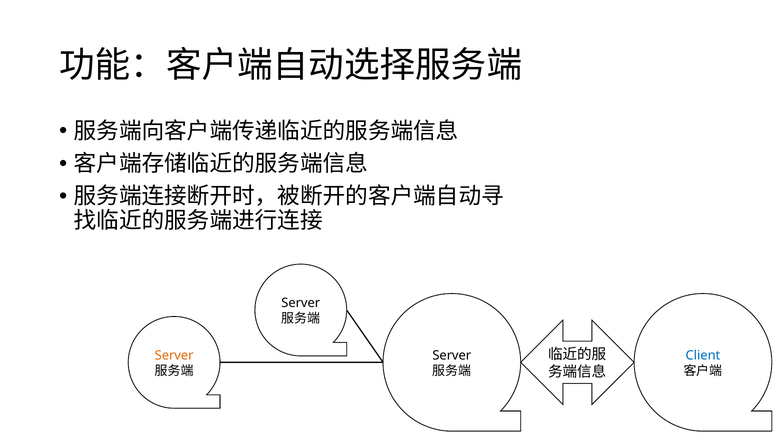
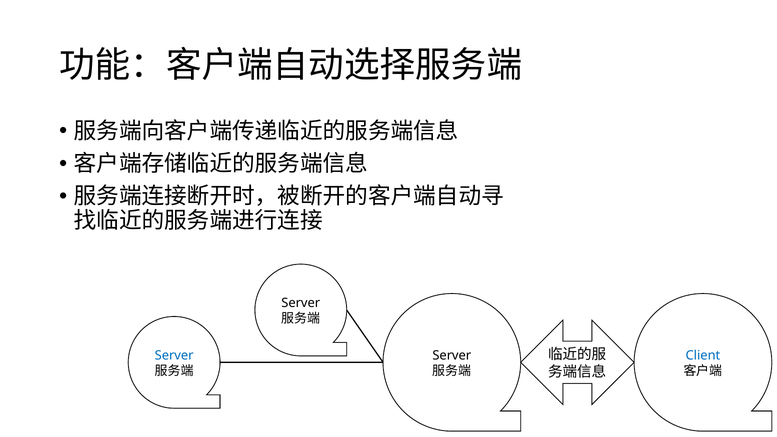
Server colour: orange -> blue (174, 356)
